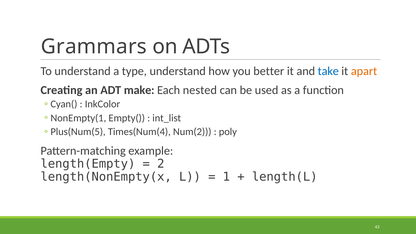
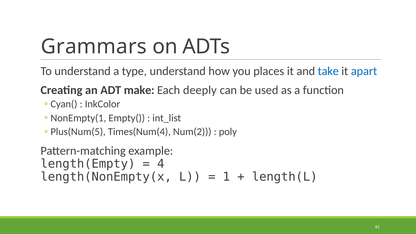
better: better -> places (269, 71)
apart colour: orange -> blue (364, 71)
nested: nested -> deeply (200, 90)
2: 2 -> 4 (161, 164)
